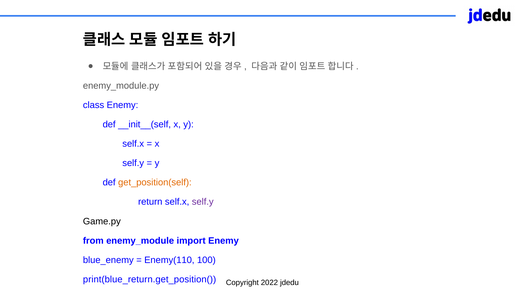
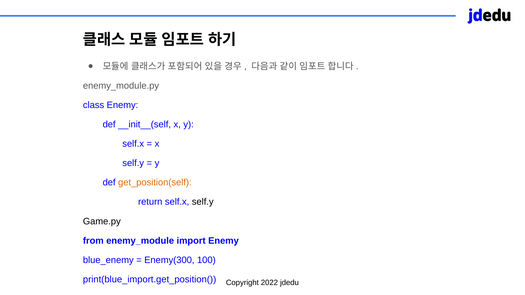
self.y colour: purple -> black (203, 202)
Enemy(110: Enemy(110 -> Enemy(300 (169, 260)
print(blue_return.get_position(: print(blue_return.get_position( -> print(blue_import.get_position( (150, 280)
